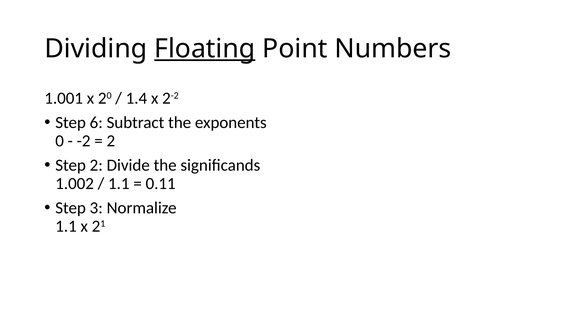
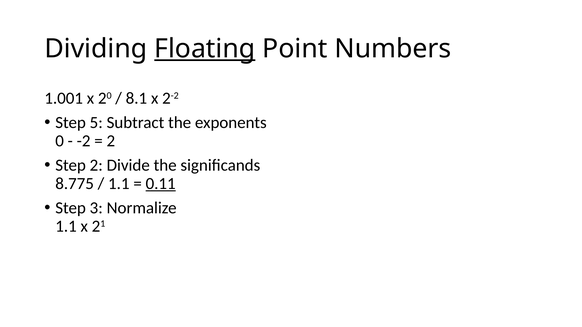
1.4: 1.4 -> 8.1 (136, 98)
6: 6 -> 5 (96, 123)
1.002: 1.002 -> 8.775 (75, 184)
0.11 underline: none -> present (161, 184)
